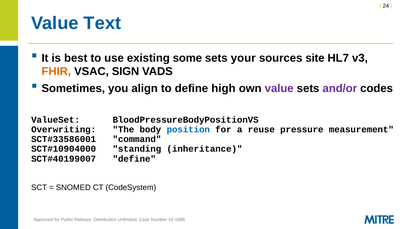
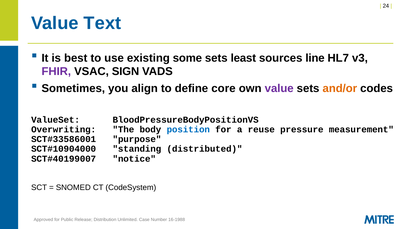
your: your -> least (243, 58)
site: site -> line (315, 58)
FHIR colour: orange -> purple (56, 72)
high: high -> core (223, 88)
and/or colour: purple -> orange (340, 88)
command: command -> purpose (137, 139)
inheritance: inheritance -> distributed (205, 149)
define: define -> notice (134, 159)
